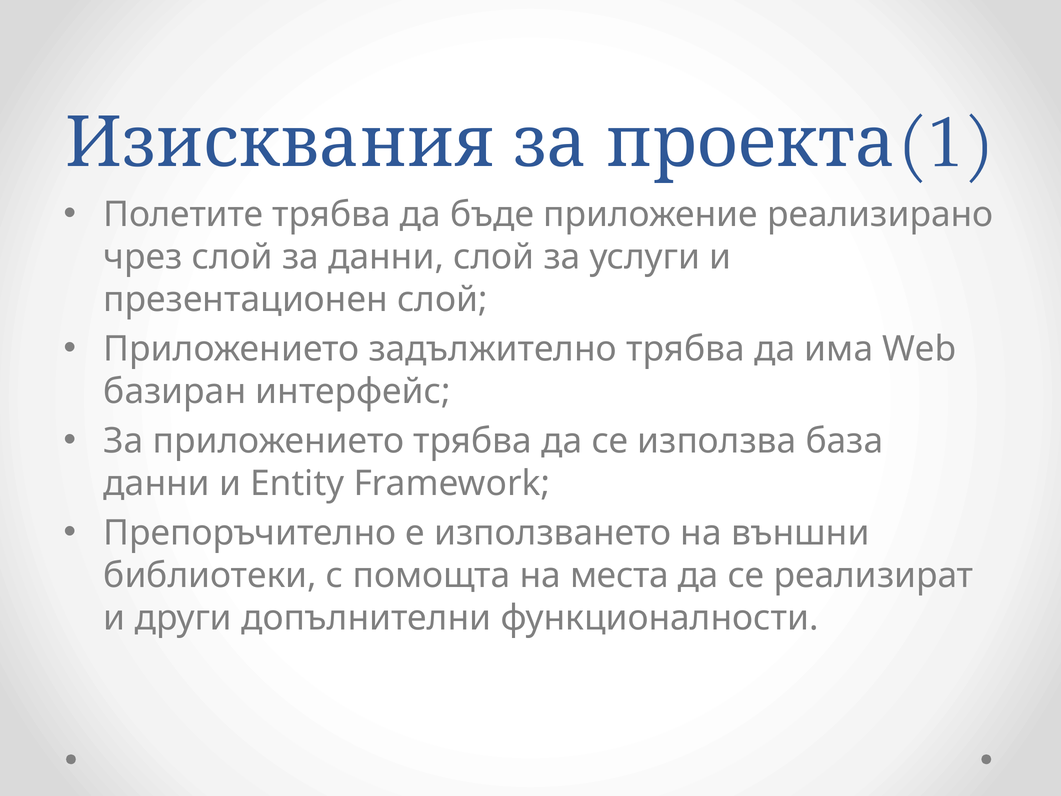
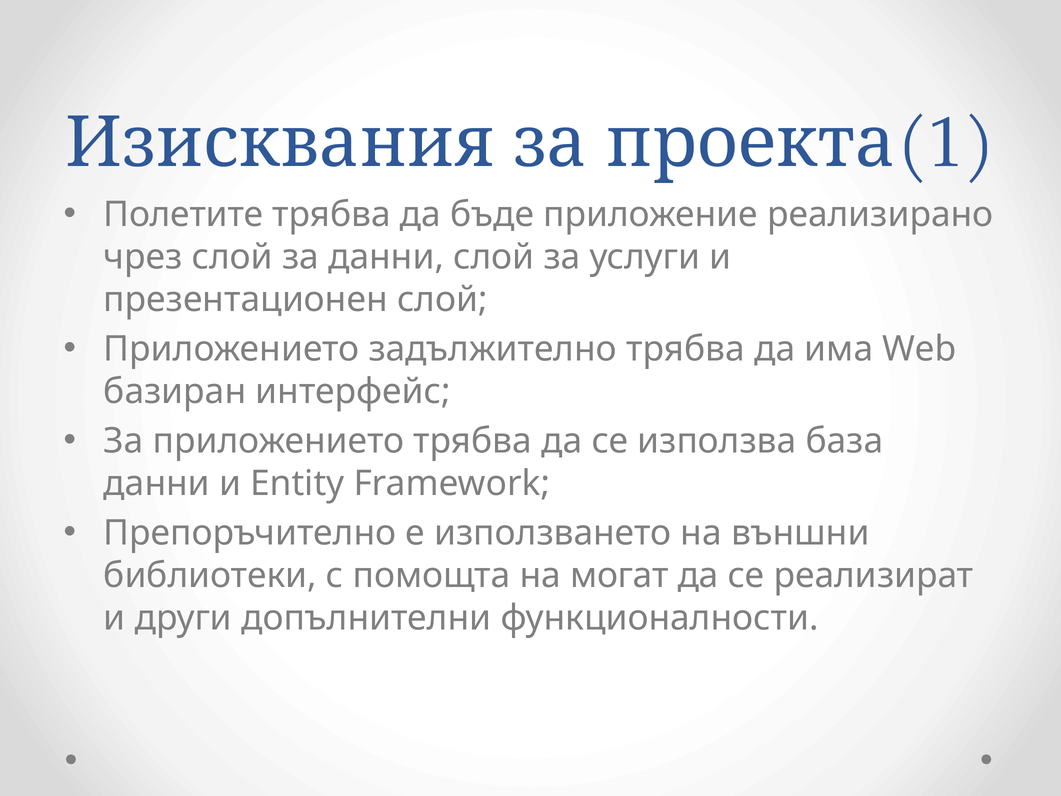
места: места -> могат (619, 575)
